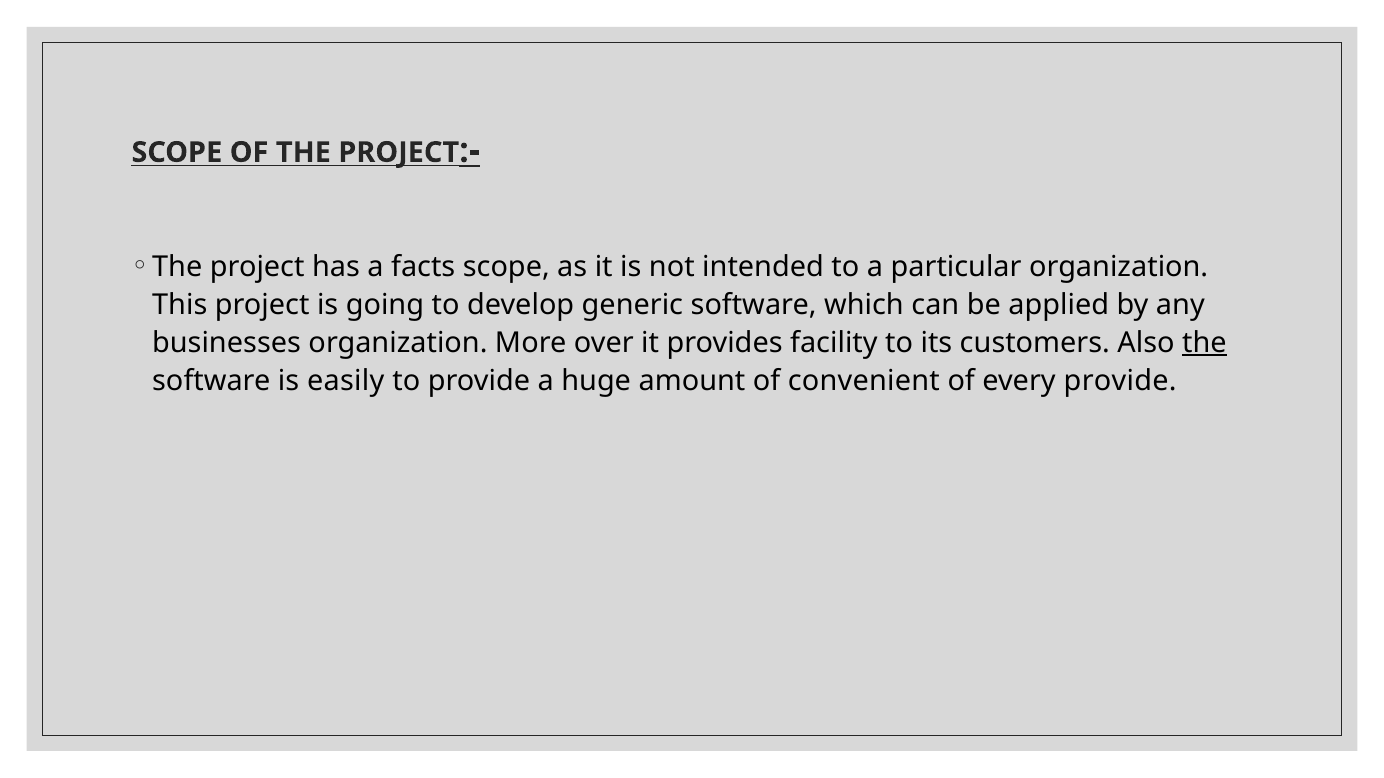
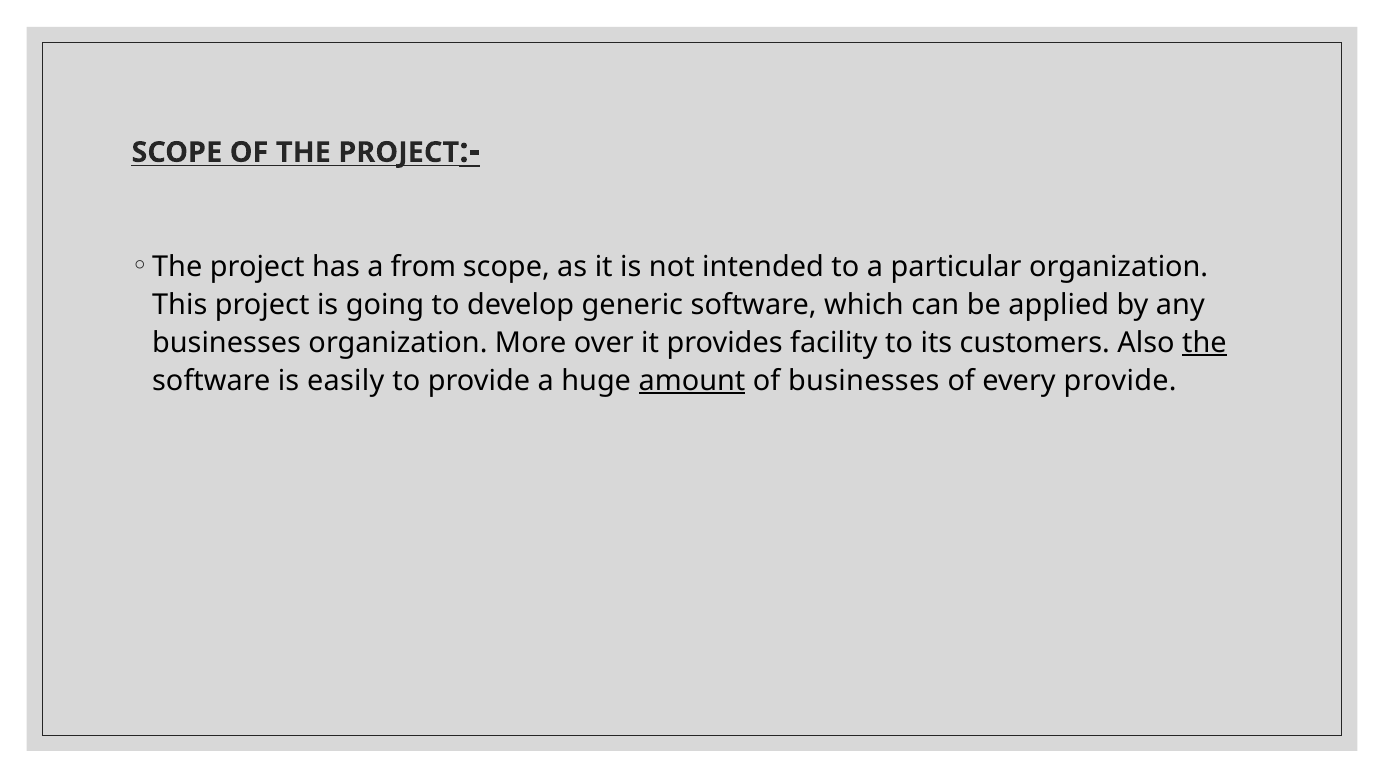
facts: facts -> from (423, 267)
amount underline: none -> present (692, 381)
of convenient: convenient -> businesses (864, 381)
